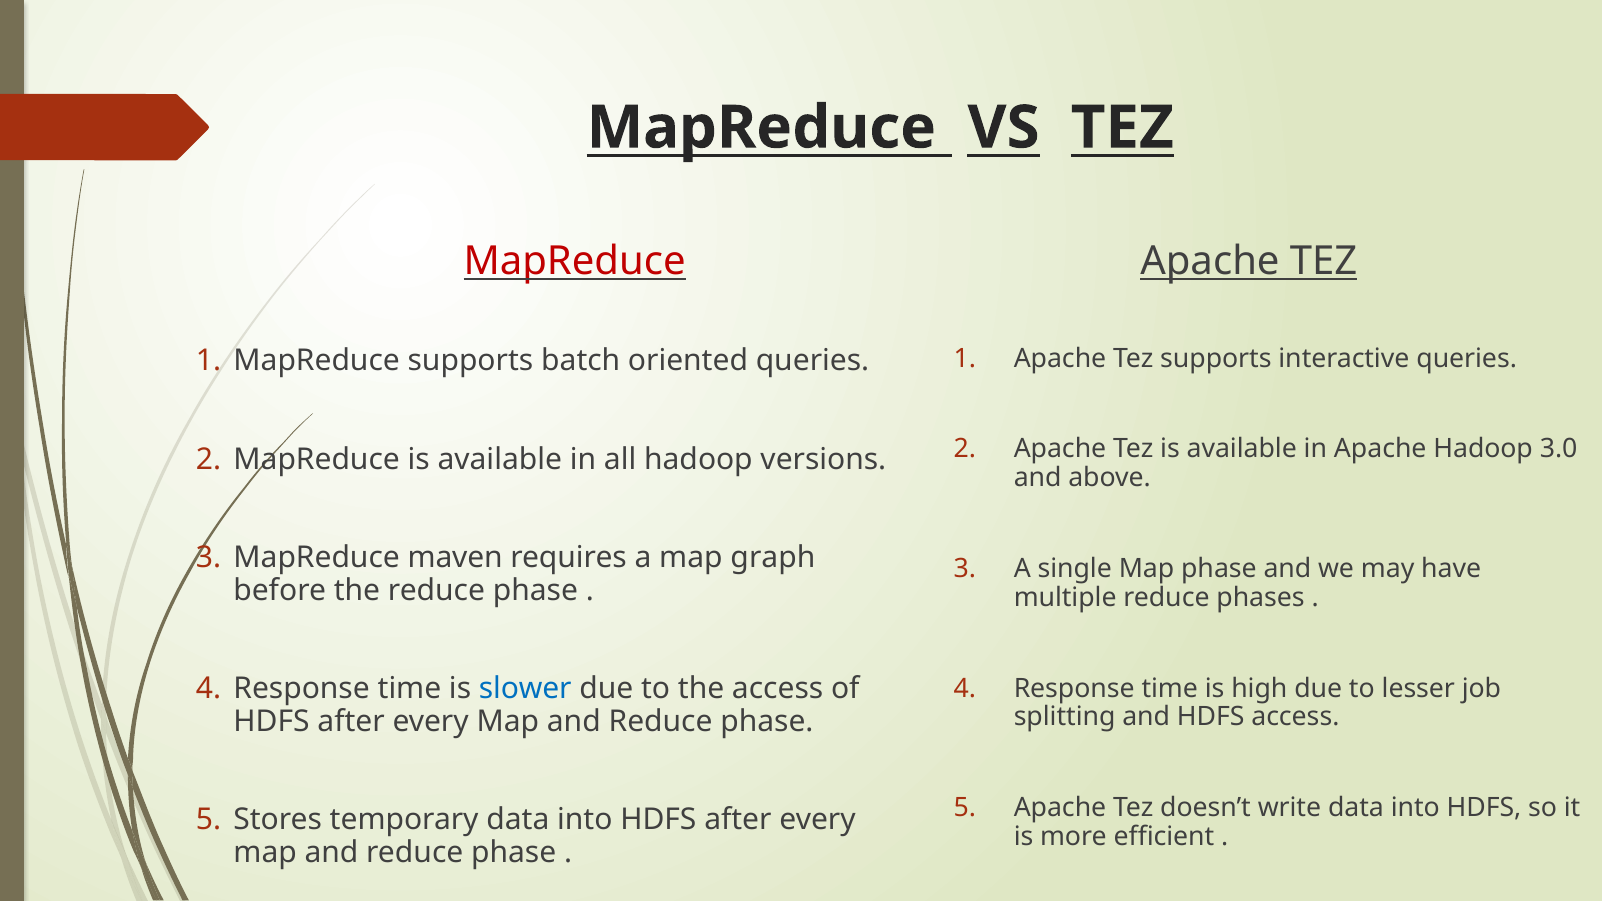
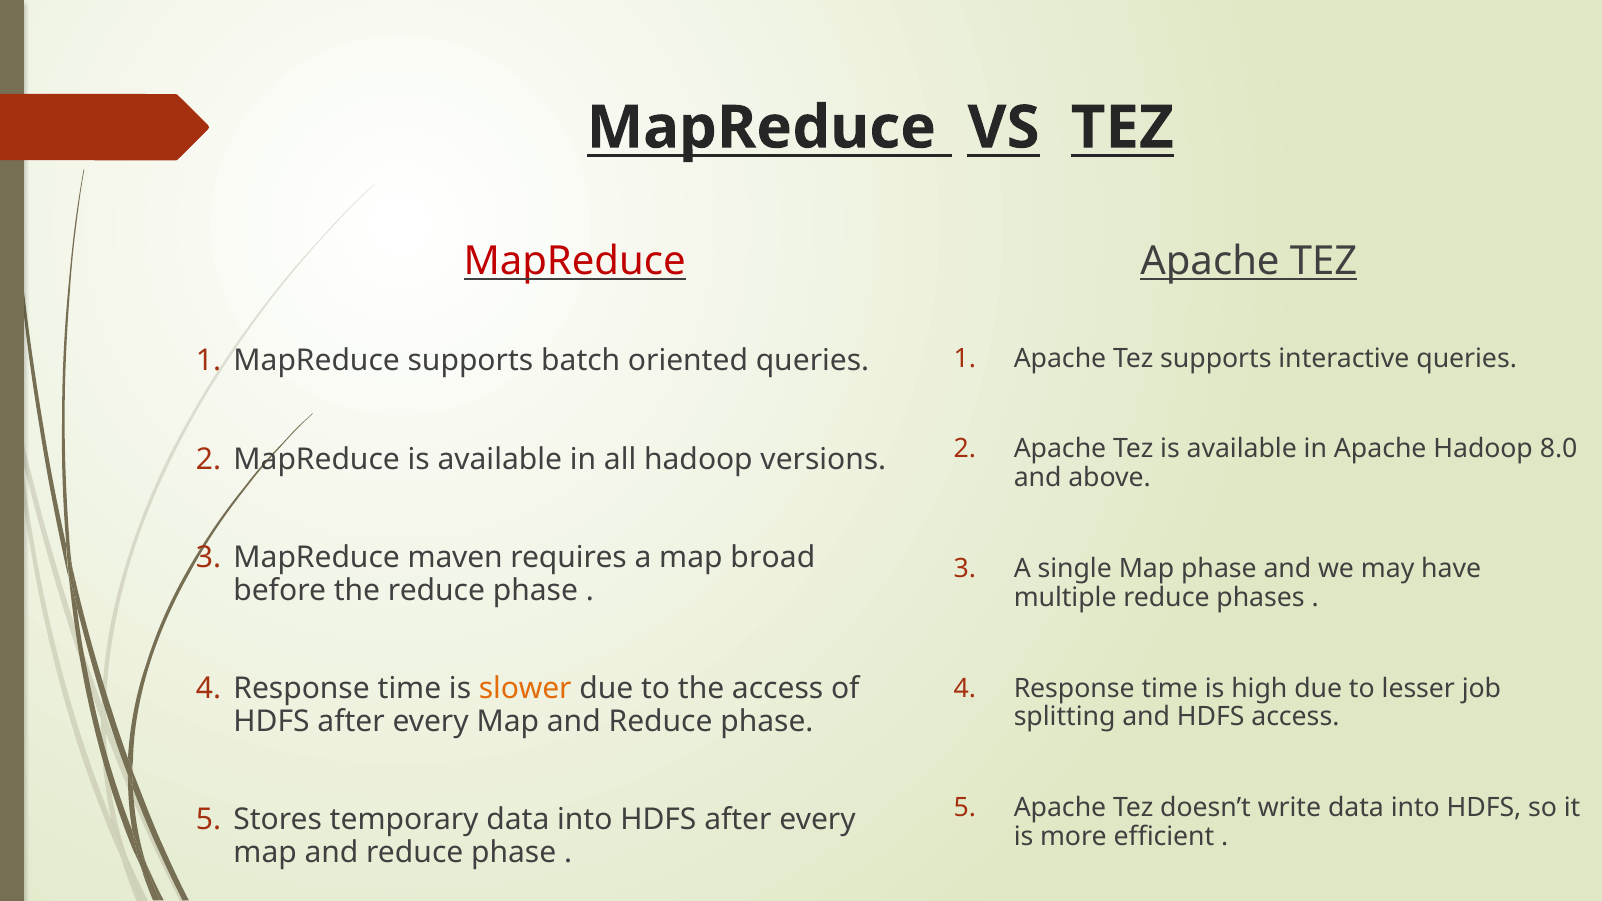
3.0: 3.0 -> 8.0 (1559, 449)
graph: graph -> broad (773, 558)
slower colour: blue -> orange (525, 689)
